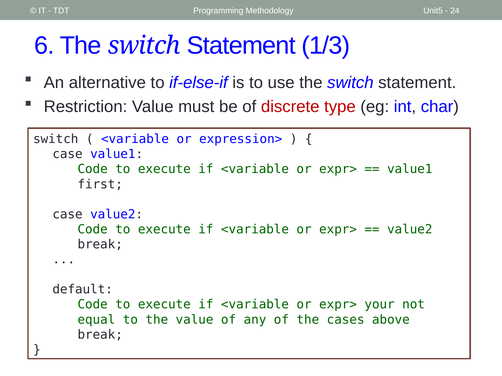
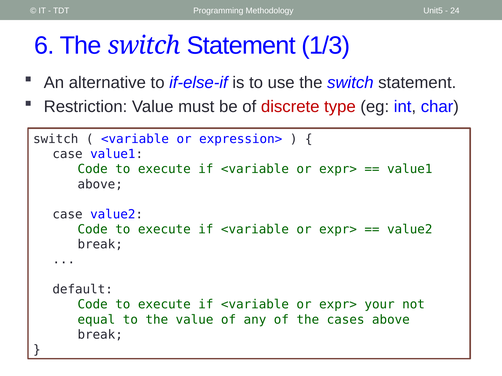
first: first -> above (100, 184)
